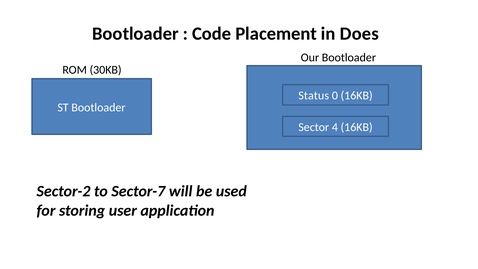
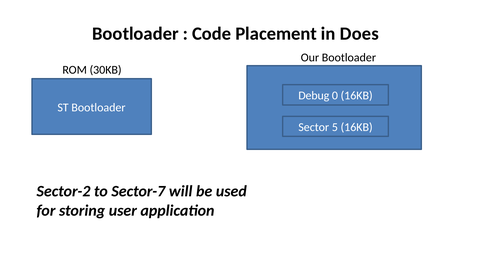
Status: Status -> Debug (314, 96)
4: 4 -> 5 (335, 127)
